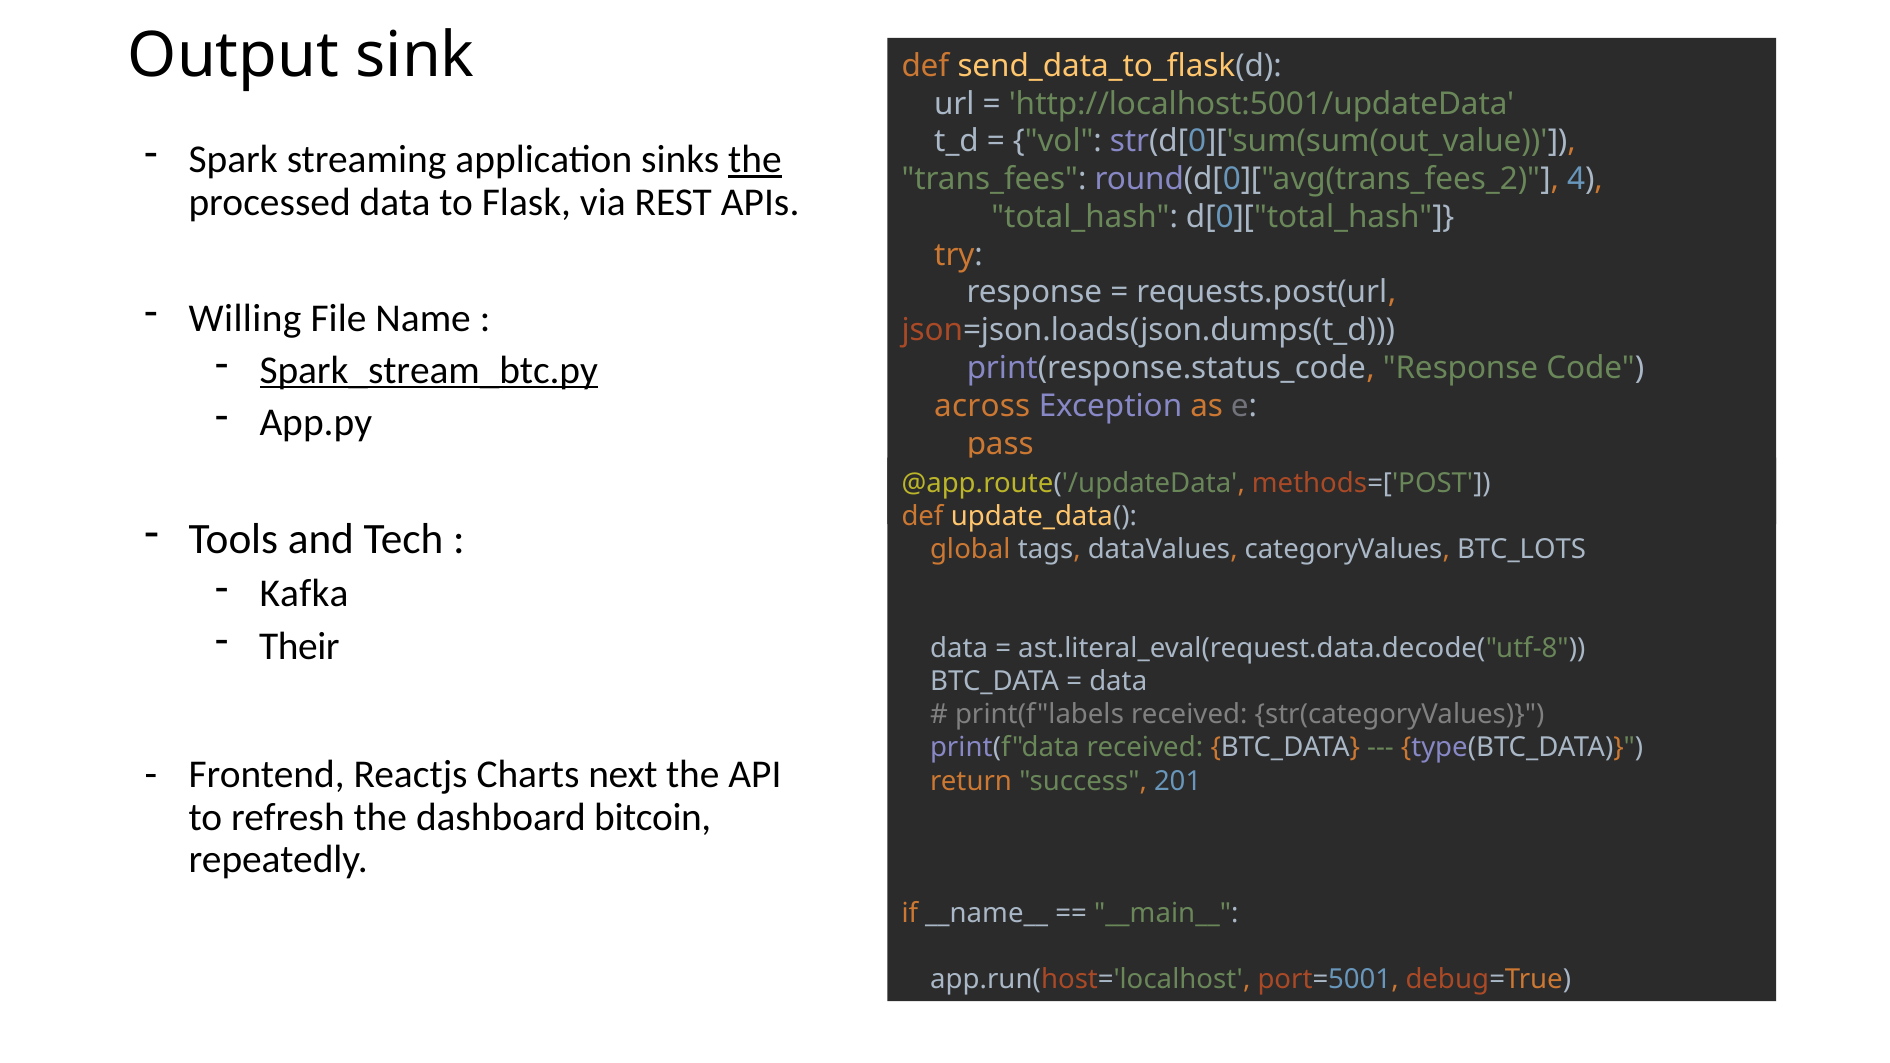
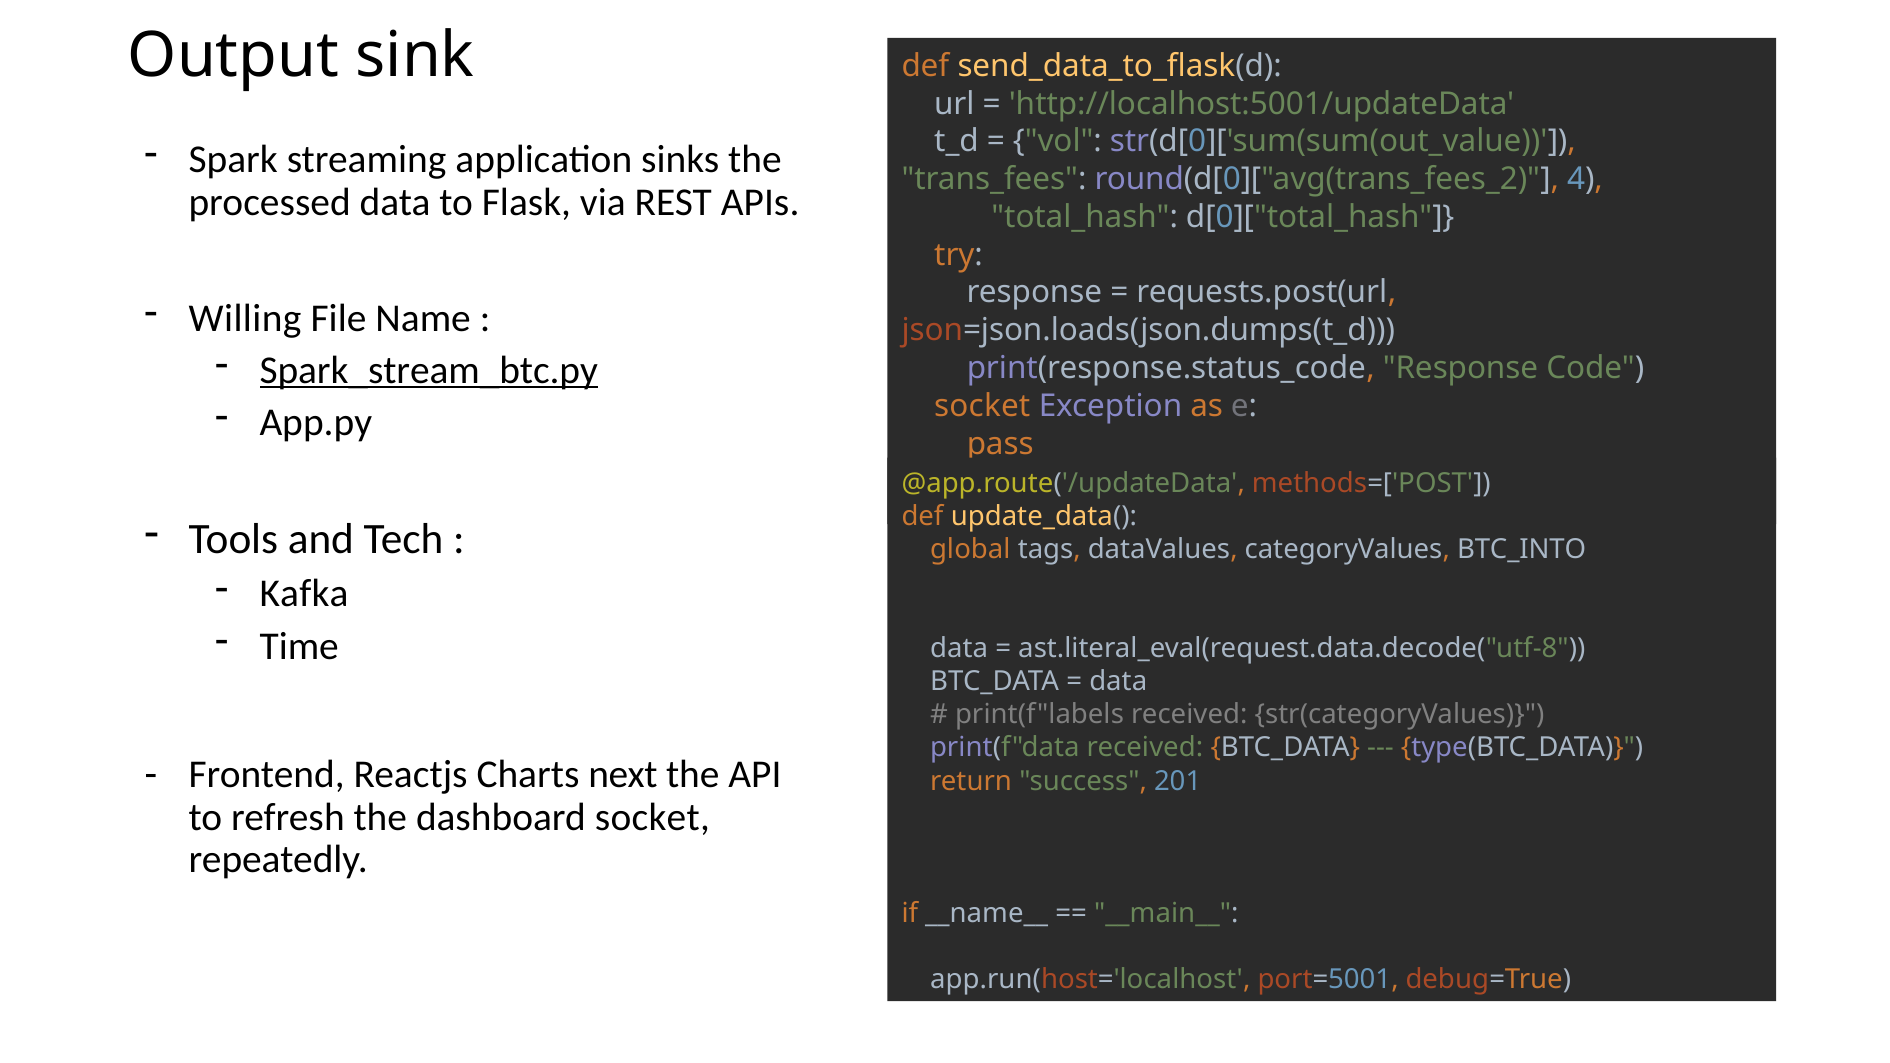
the underline: present -> none (755, 160)
across: across -> socket (982, 406)
BTC_LOTS: BTC_LOTS -> BTC_INTO (1522, 549)
Their: Their -> Time (299, 646)
dashboard bitcoin: bitcoin -> socket (652, 817)
